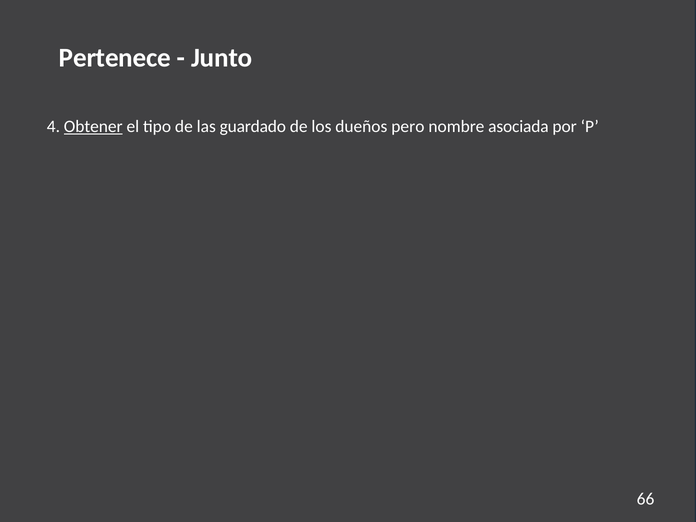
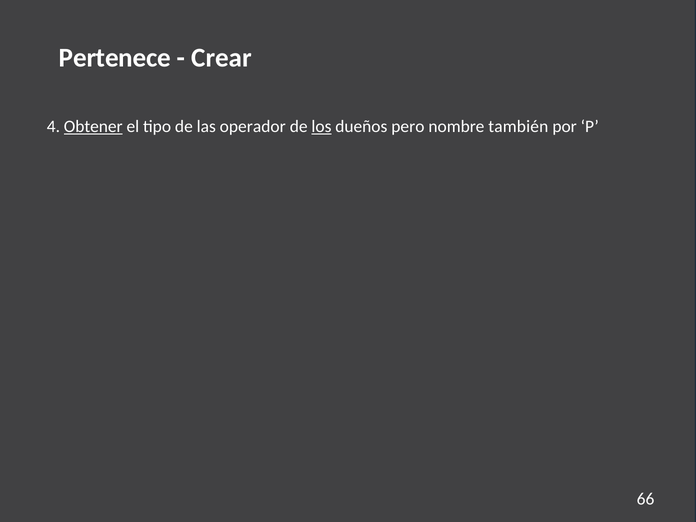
Junto: Junto -> Crear (222, 58)
guardado: guardado -> operador (253, 126)
los underline: none -> present (321, 126)
asociada: asociada -> también (518, 126)
